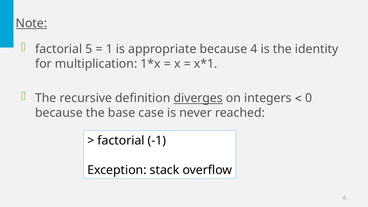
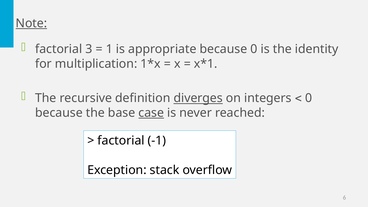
5: 5 -> 3 (89, 49)
because 4: 4 -> 0 (254, 49)
case underline: none -> present (151, 113)
